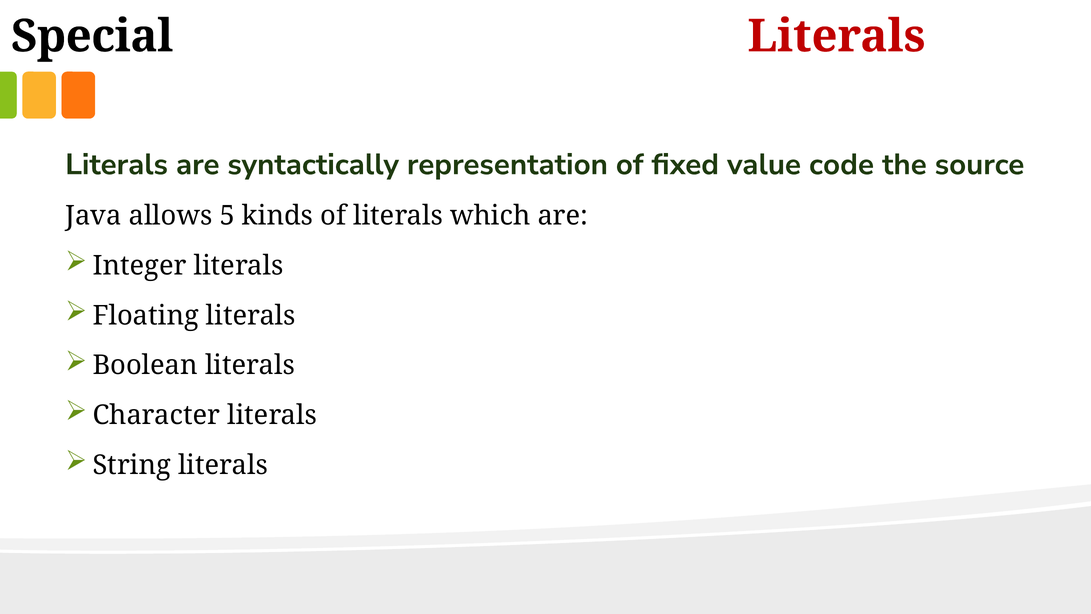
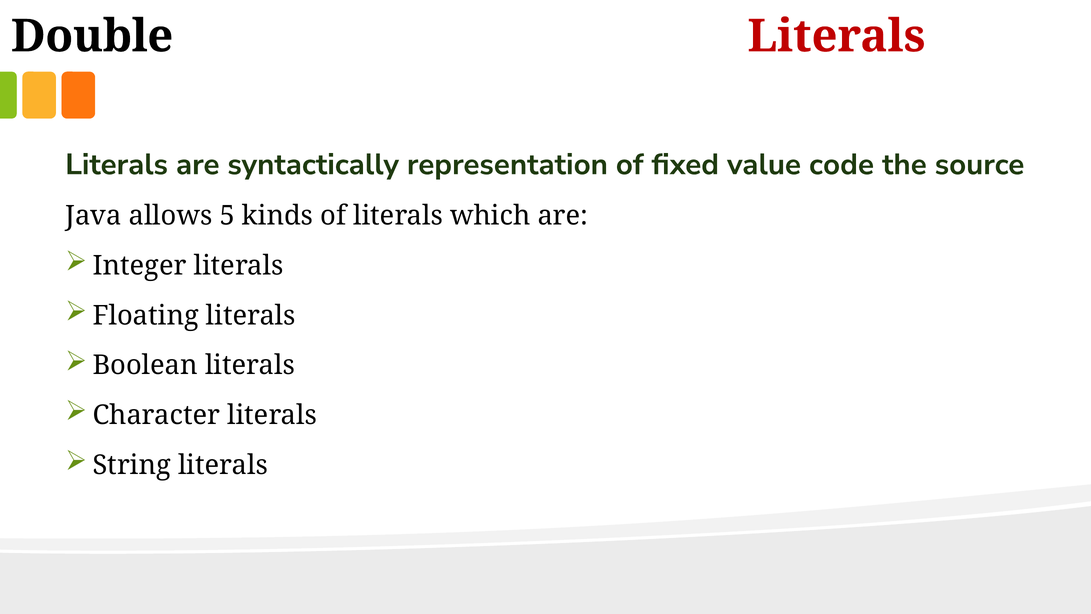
Special: Special -> Double (92, 36)
